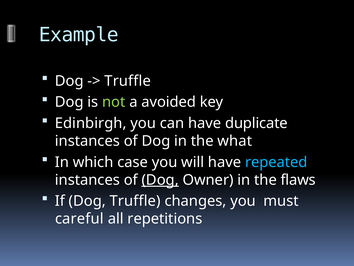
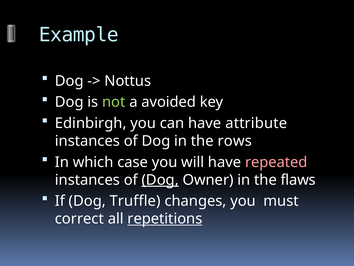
Truffle: Truffle -> Nottus (128, 81)
duplicate: duplicate -> attribute (256, 123)
what: what -> rows (235, 141)
repeated colour: light blue -> pink (276, 162)
careful: careful -> correct (79, 218)
repetitions underline: none -> present (165, 218)
